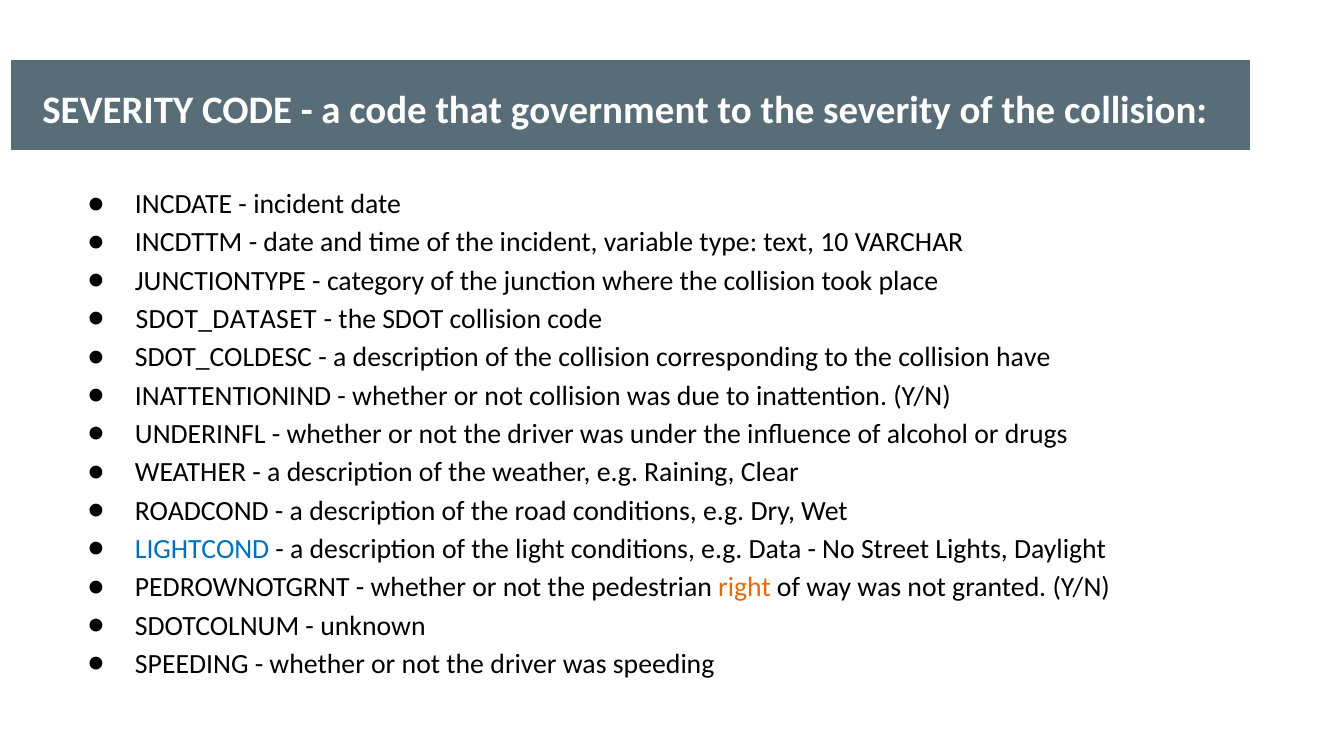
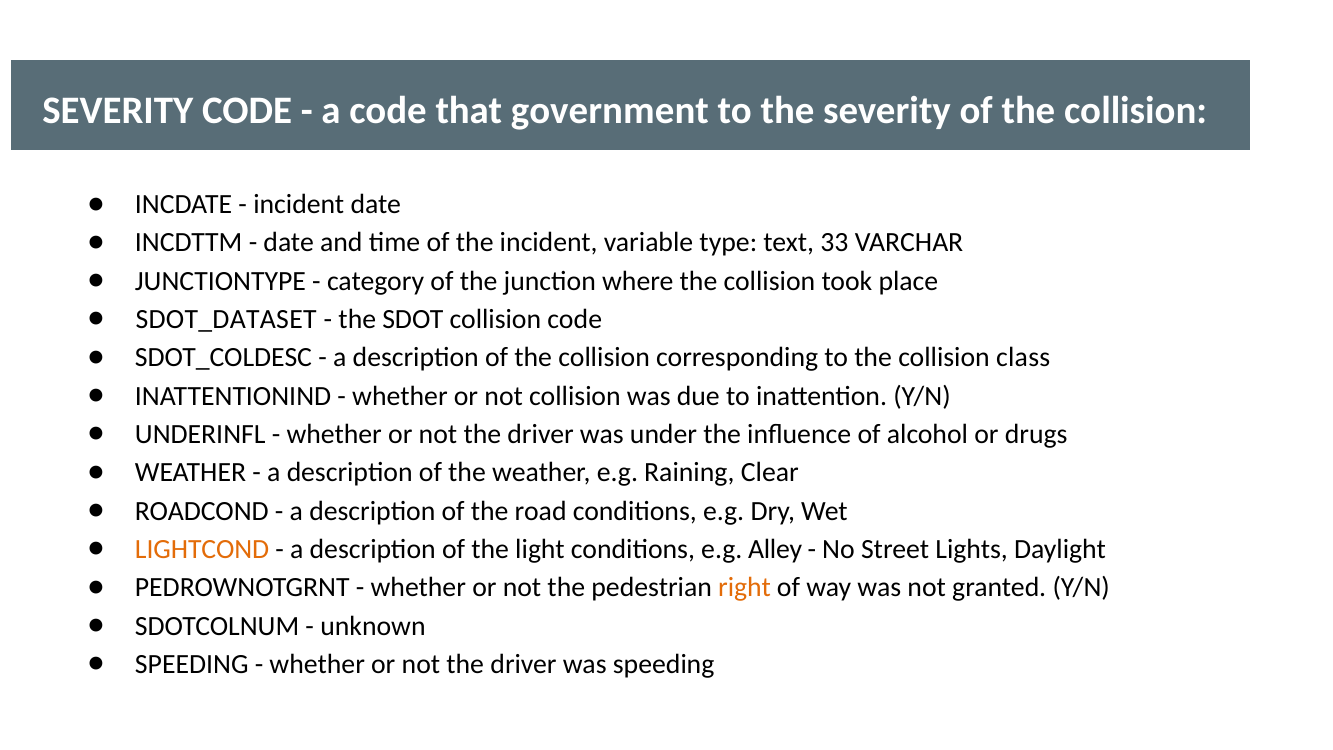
10: 10 -> 33 (834, 243)
have: have -> class (1023, 358)
LIGHTCOND colour: blue -> orange (202, 549)
Data: Data -> Alley (775, 549)
